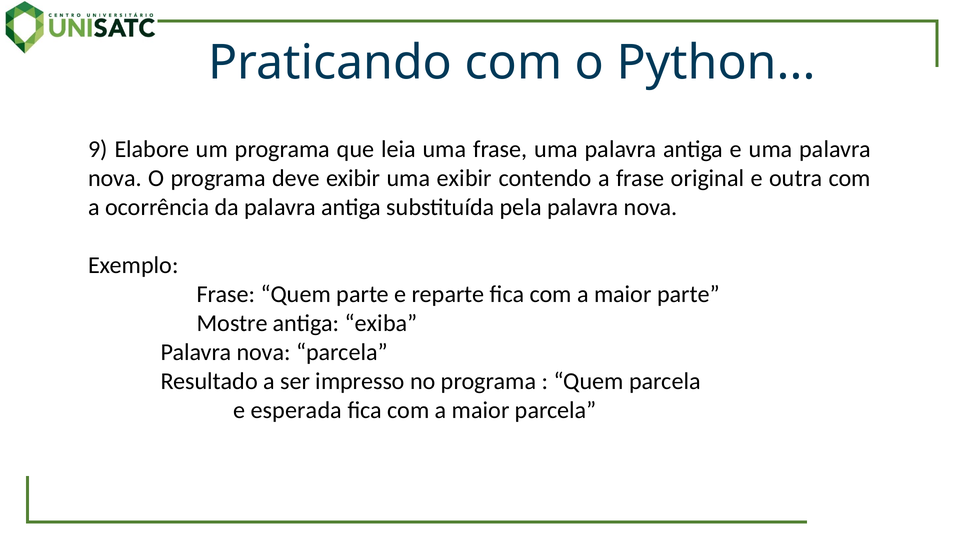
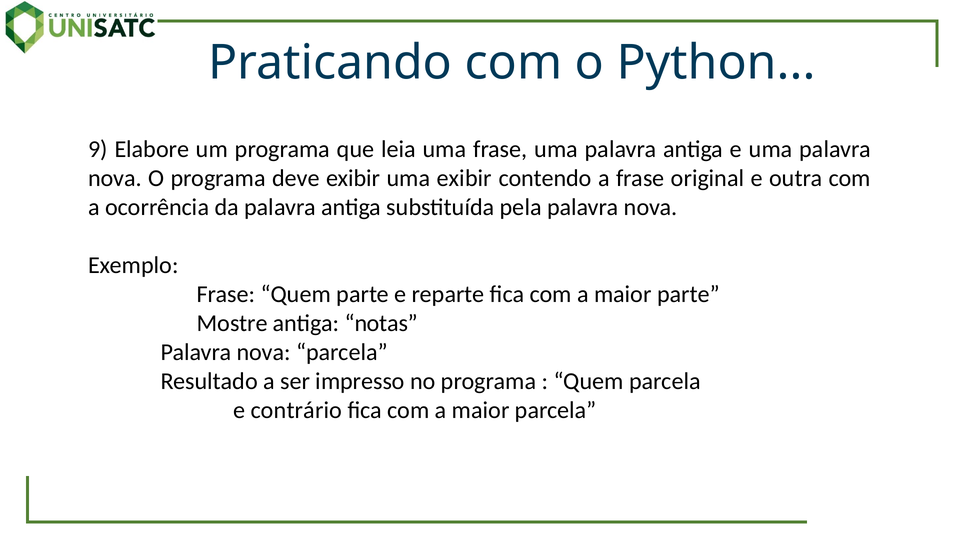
exiba: exiba -> notas (381, 323)
esperada: esperada -> contrário (296, 410)
